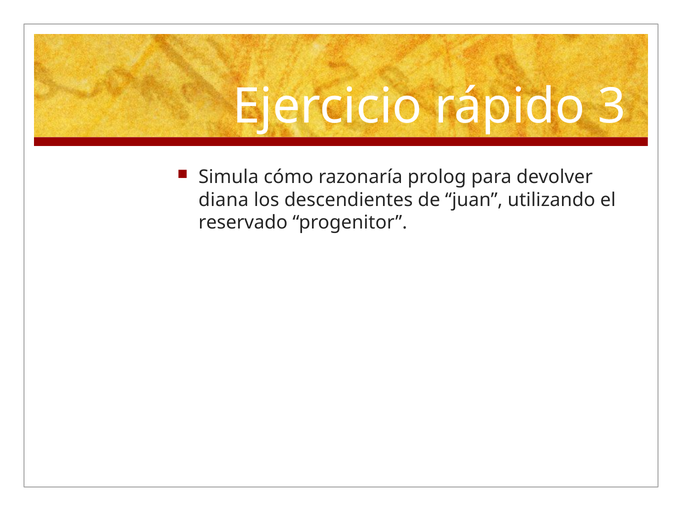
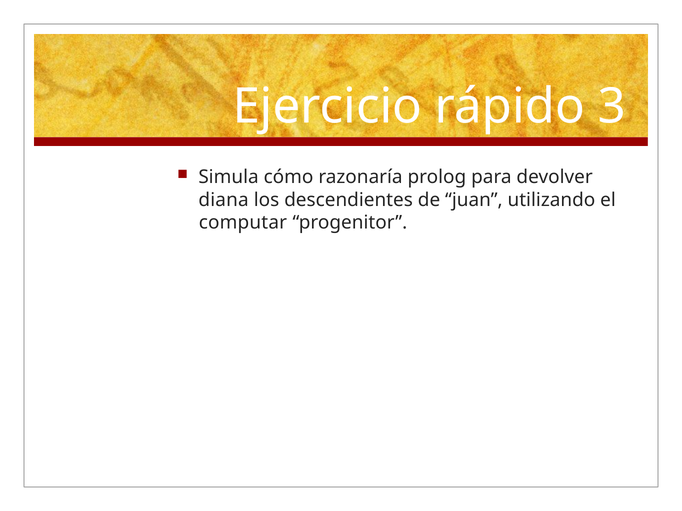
reservado: reservado -> computar (243, 223)
